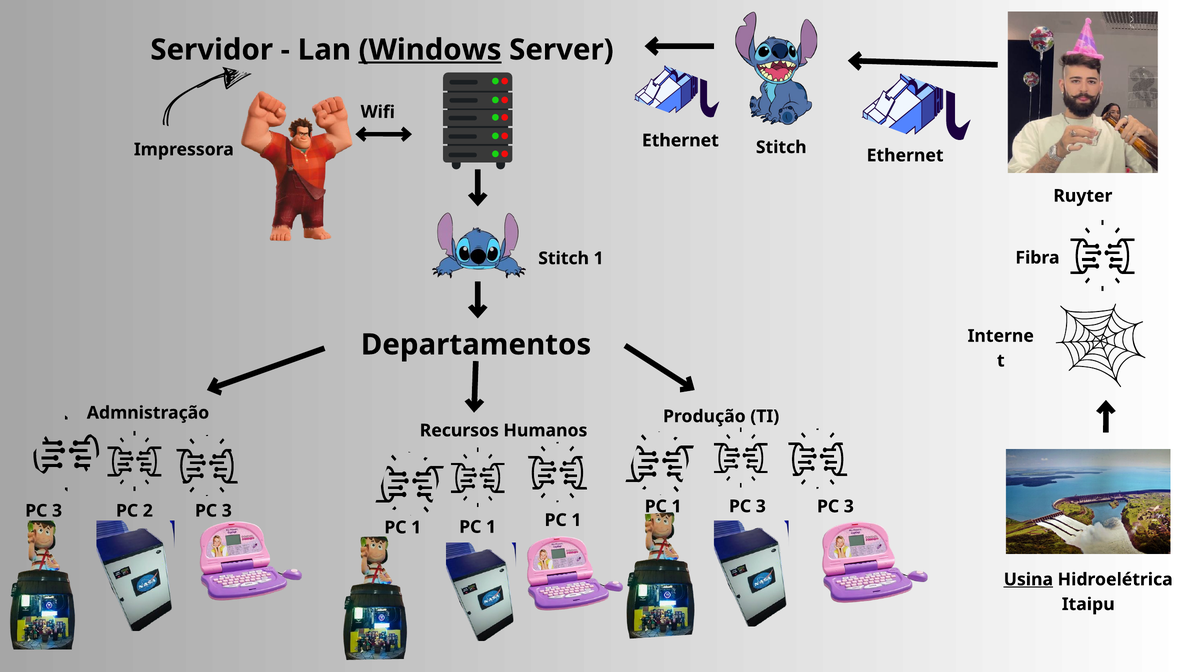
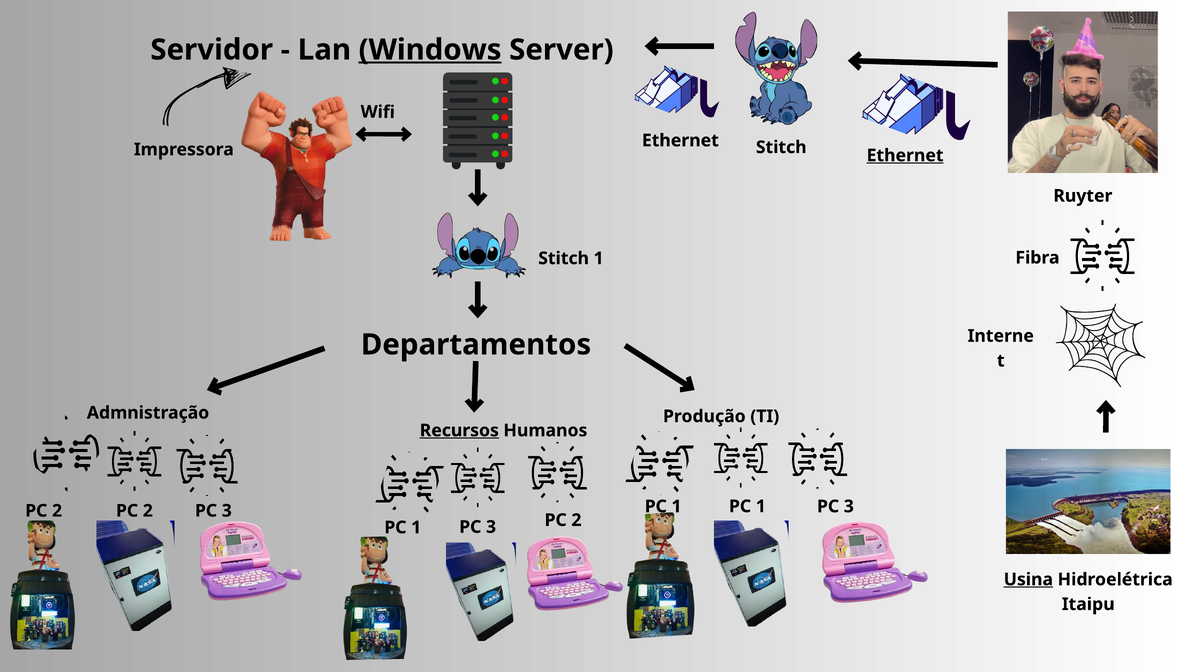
Ethernet underline: none -> present (905, 156)
Recursos underline: none -> present (459, 431)
3: 3 -> 1 (761, 507)
3: 3 -> 2 (57, 511)
1: 1 -> 3 (491, 527)
1: 1 -> 2 (576, 520)
